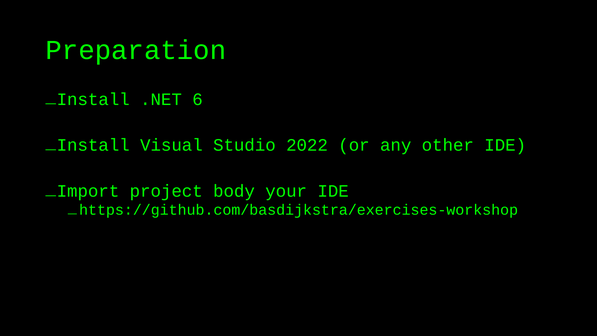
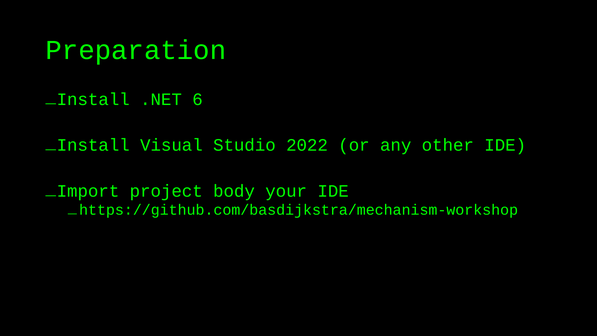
https://github.com/basdijkstra/exercises-workshop: https://github.com/basdijkstra/exercises-workshop -> https://github.com/basdijkstra/mechanism-workshop (299, 210)
